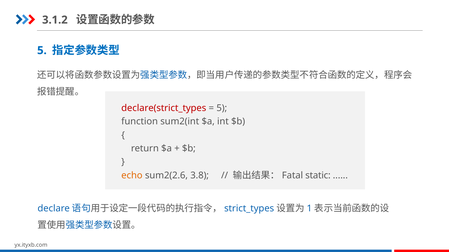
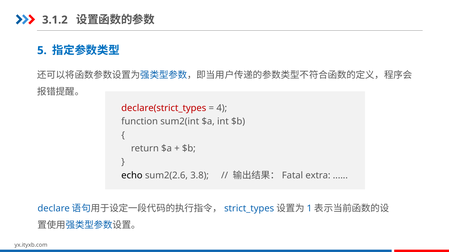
5: 5 -> 4 (222, 108)
echo colour: orange -> black (132, 176)
static: static -> extra (318, 176)
